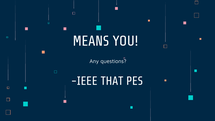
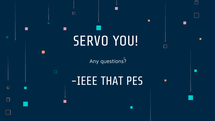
MEANS: MEANS -> SERVO (91, 41)
